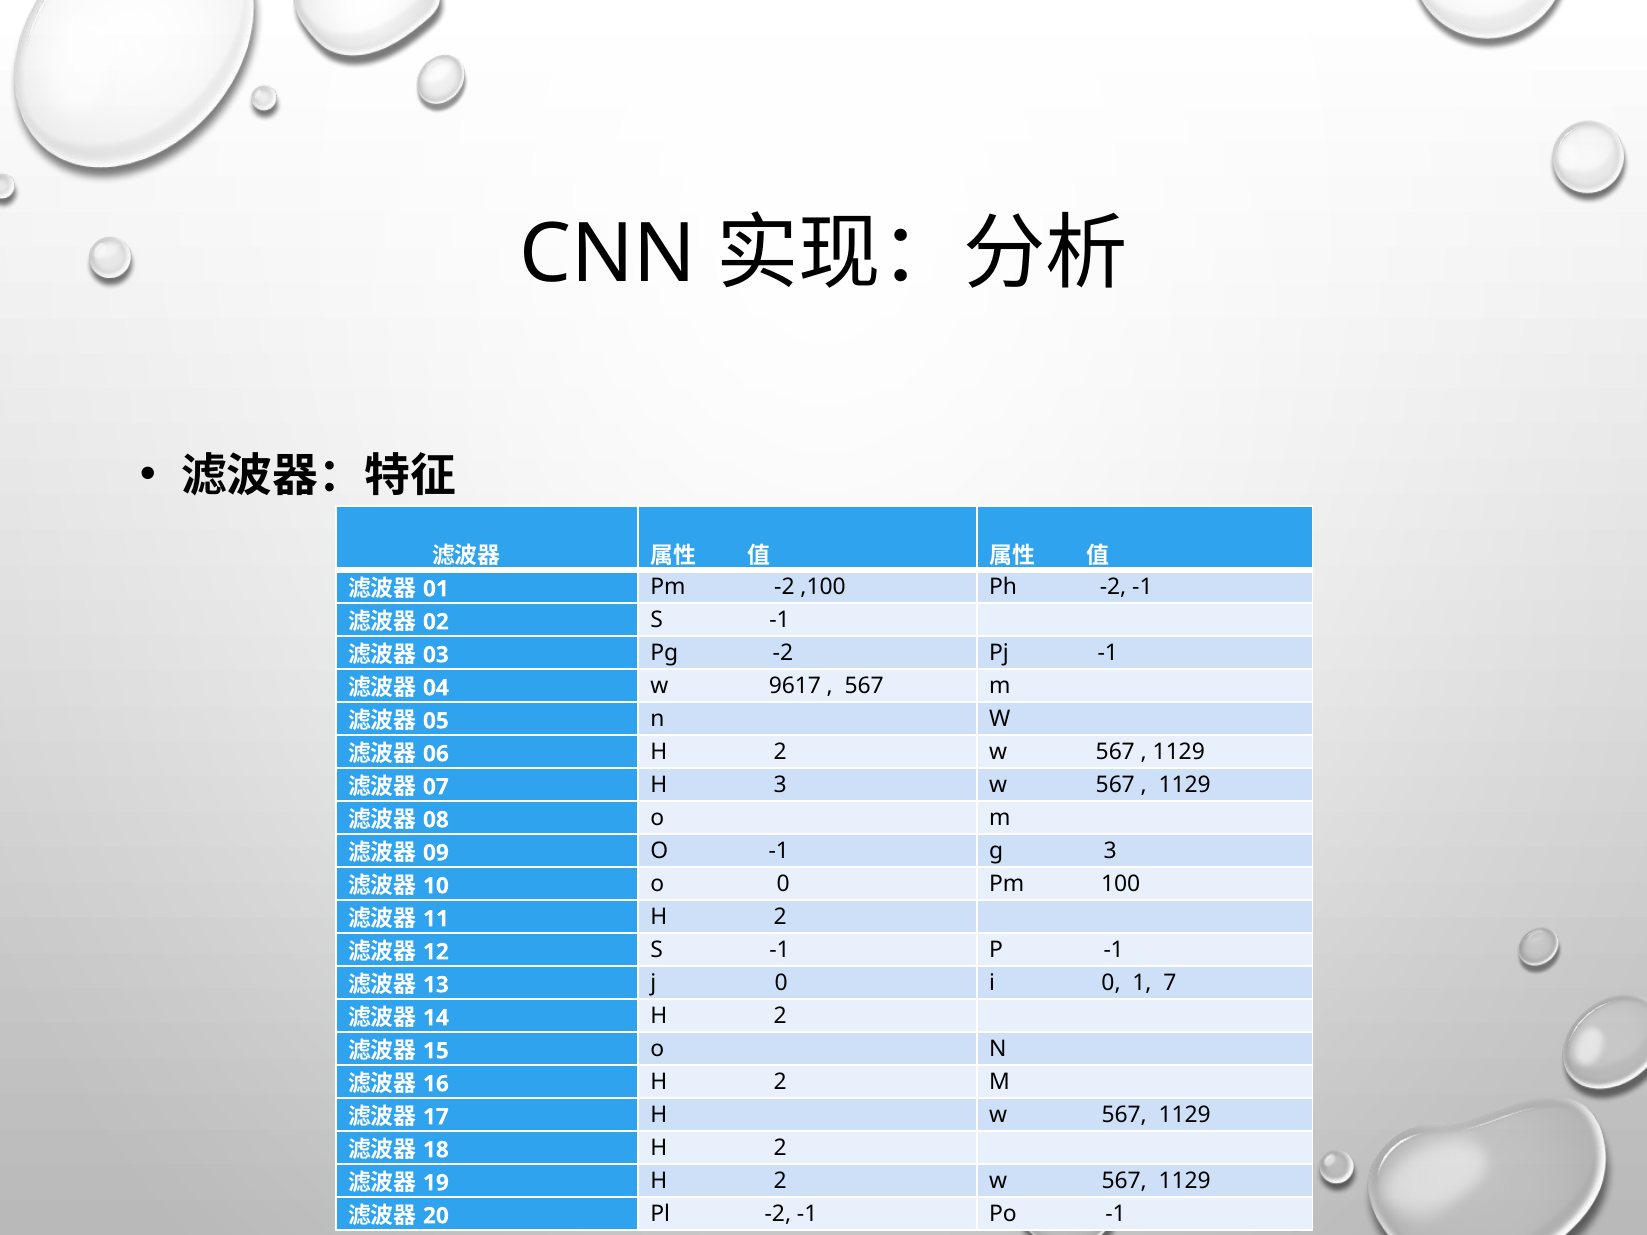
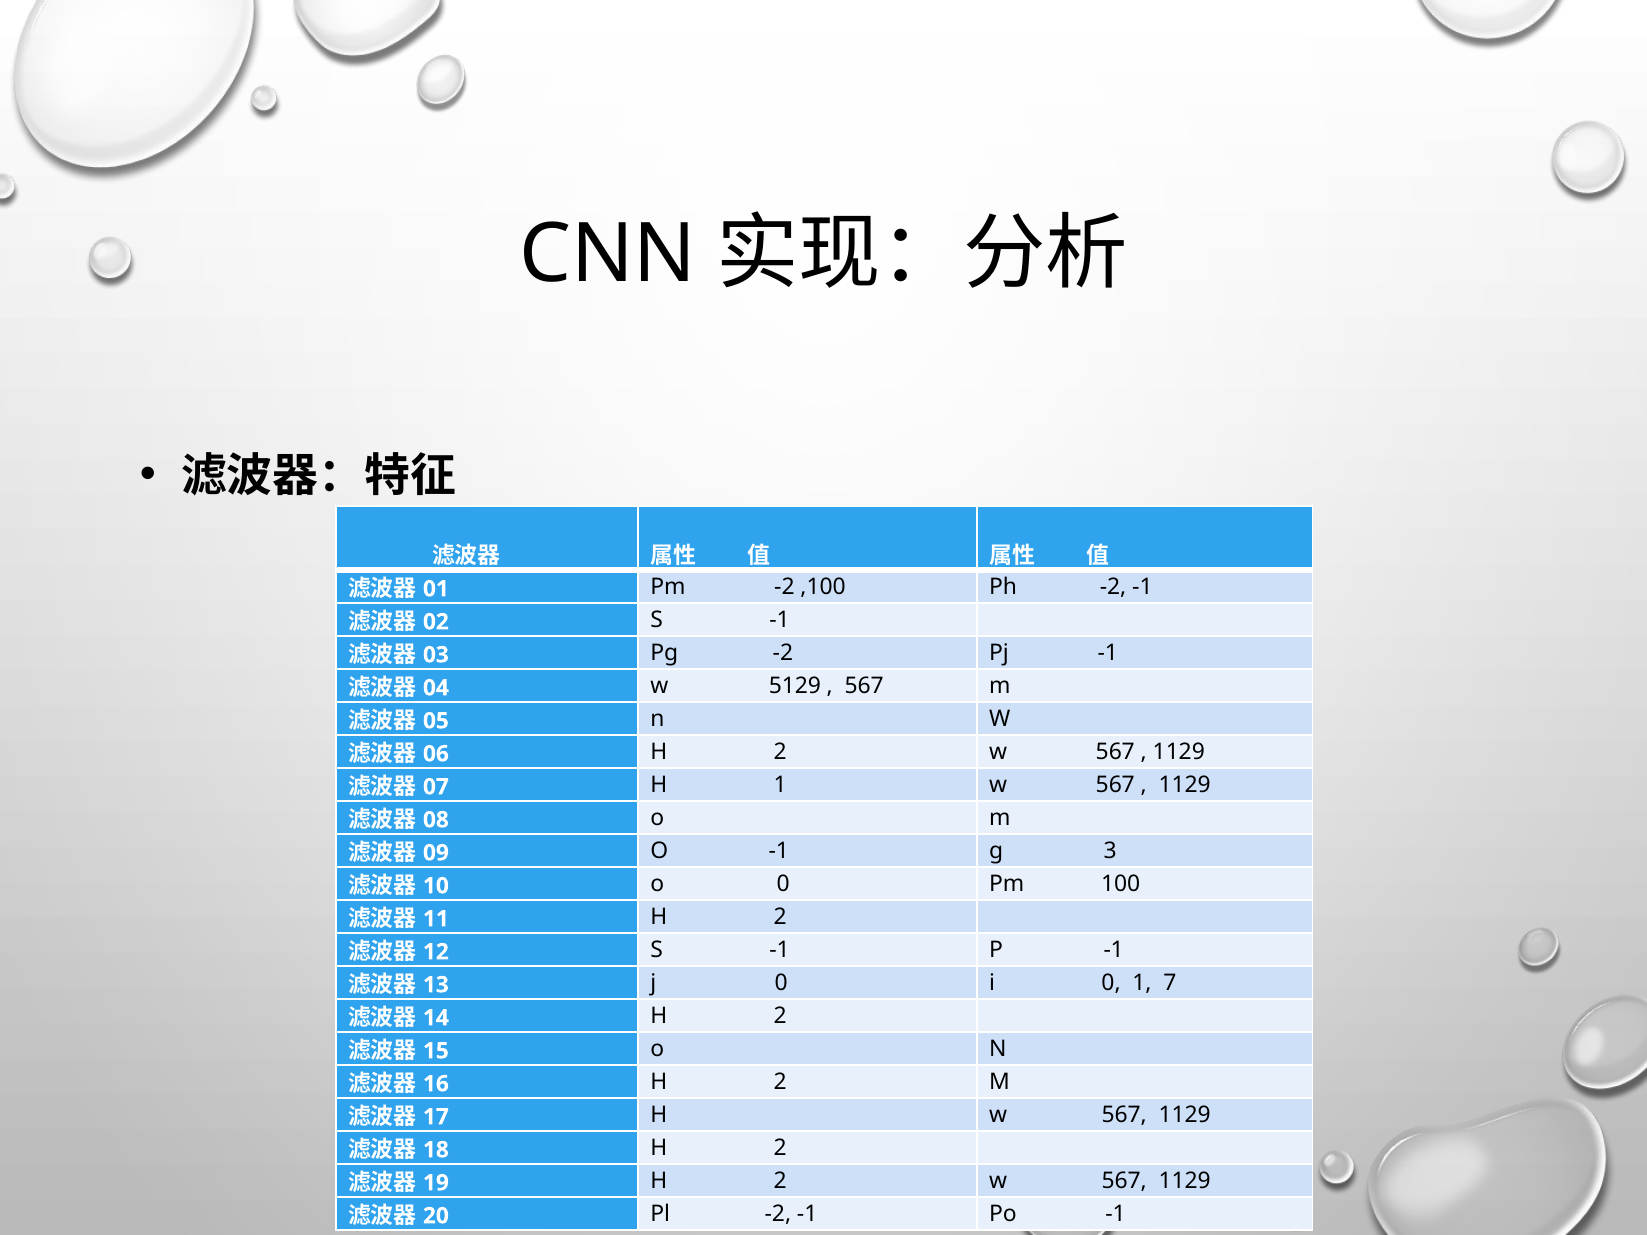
9617: 9617 -> 5129 (795, 686)
H 3: 3 -> 1 (780, 785)
